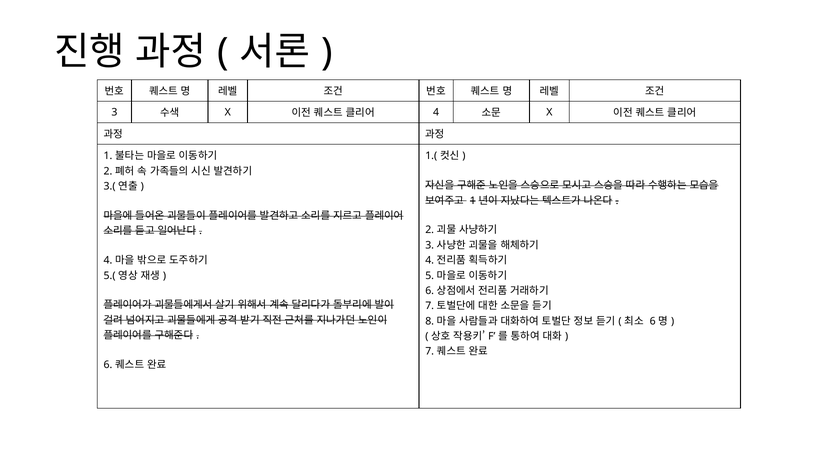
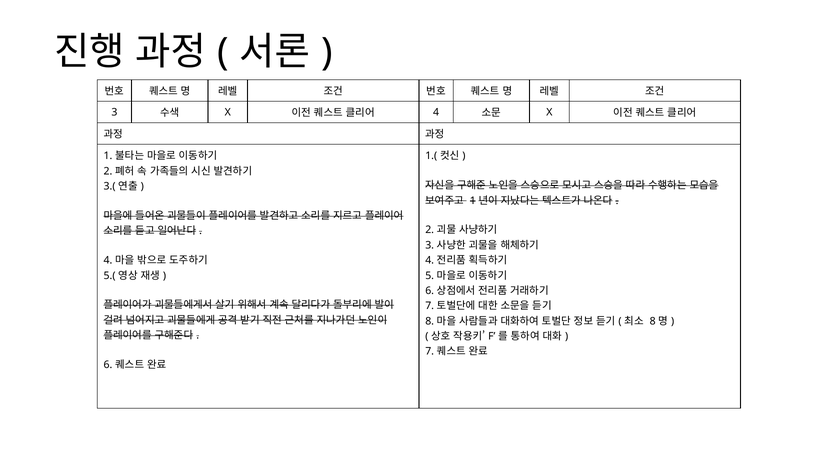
6: 6 -> 8 (653, 321)
